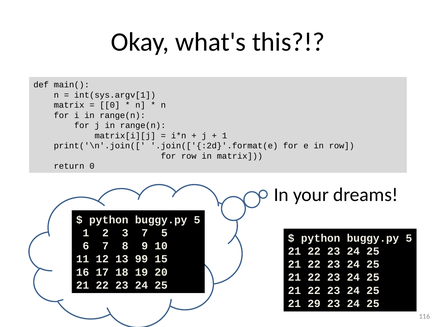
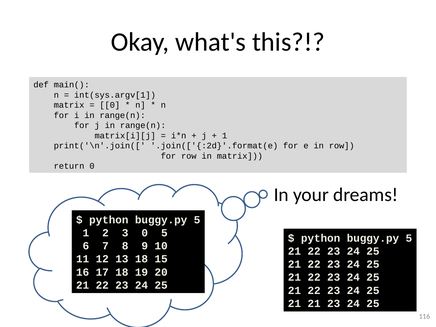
3 7: 7 -> 0 (145, 233)
13 99: 99 -> 18 (141, 259)
21 29: 29 -> 21 (314, 304)
